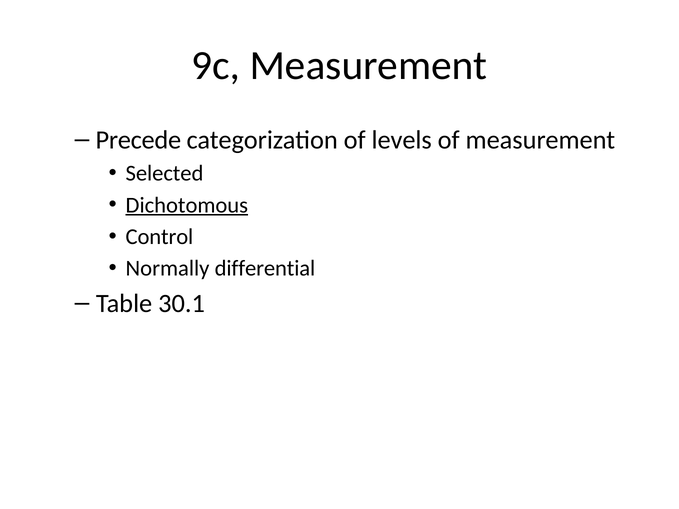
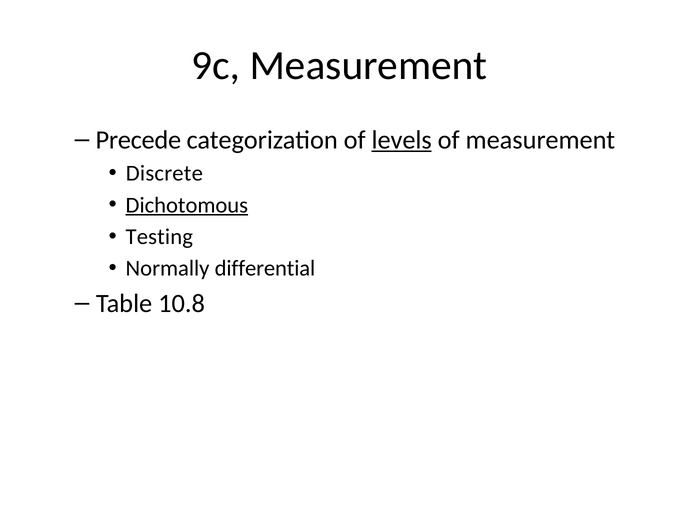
levels underline: none -> present (402, 140)
Selected: Selected -> Discrete (164, 174)
Control: Control -> Testing (159, 237)
30.1: 30.1 -> 10.8 (182, 304)
